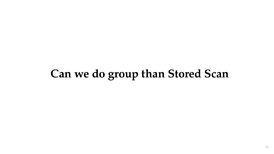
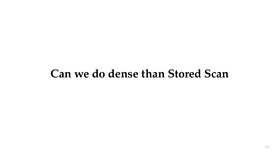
group: group -> dense (123, 74)
